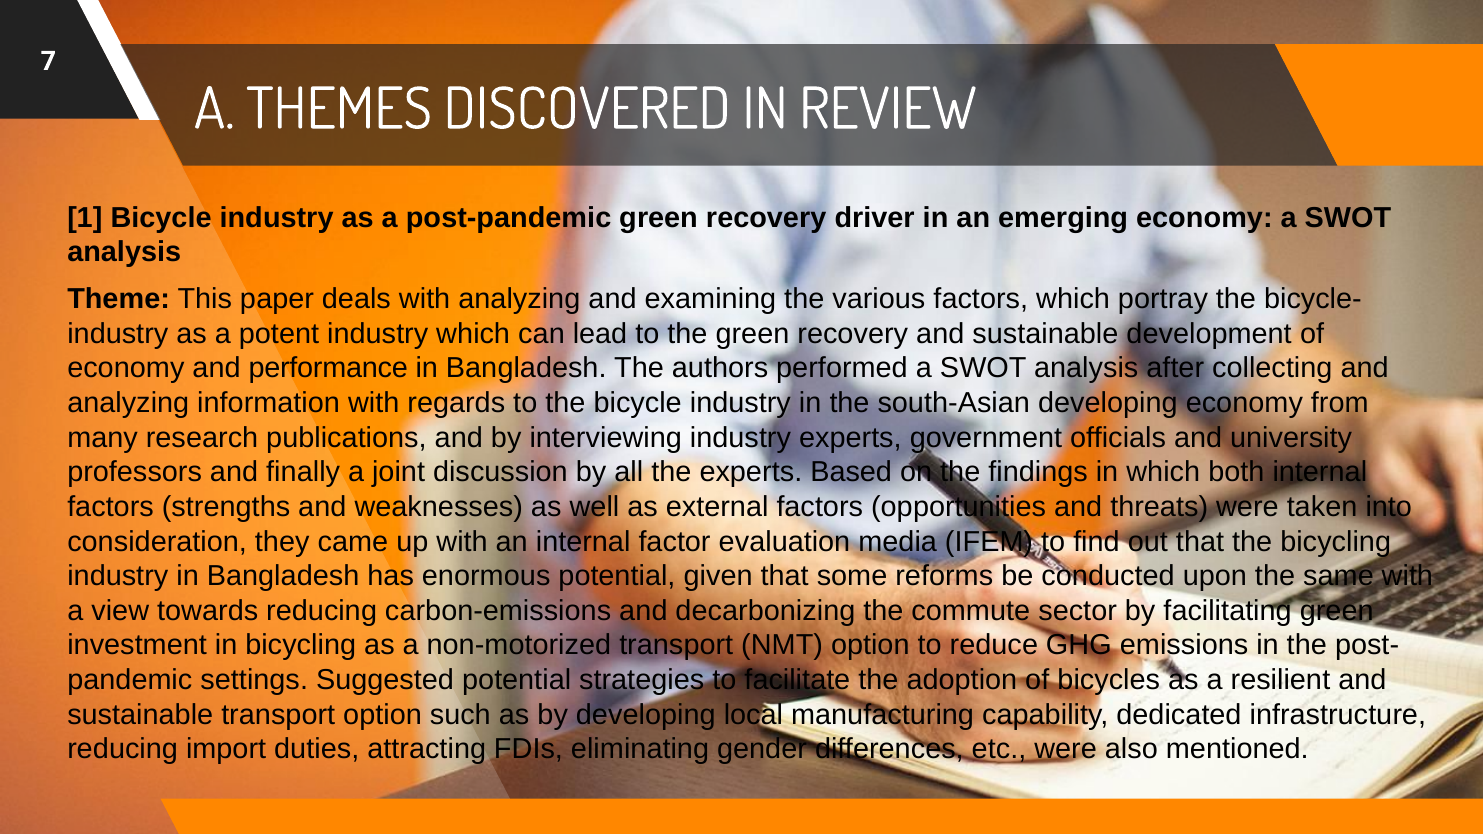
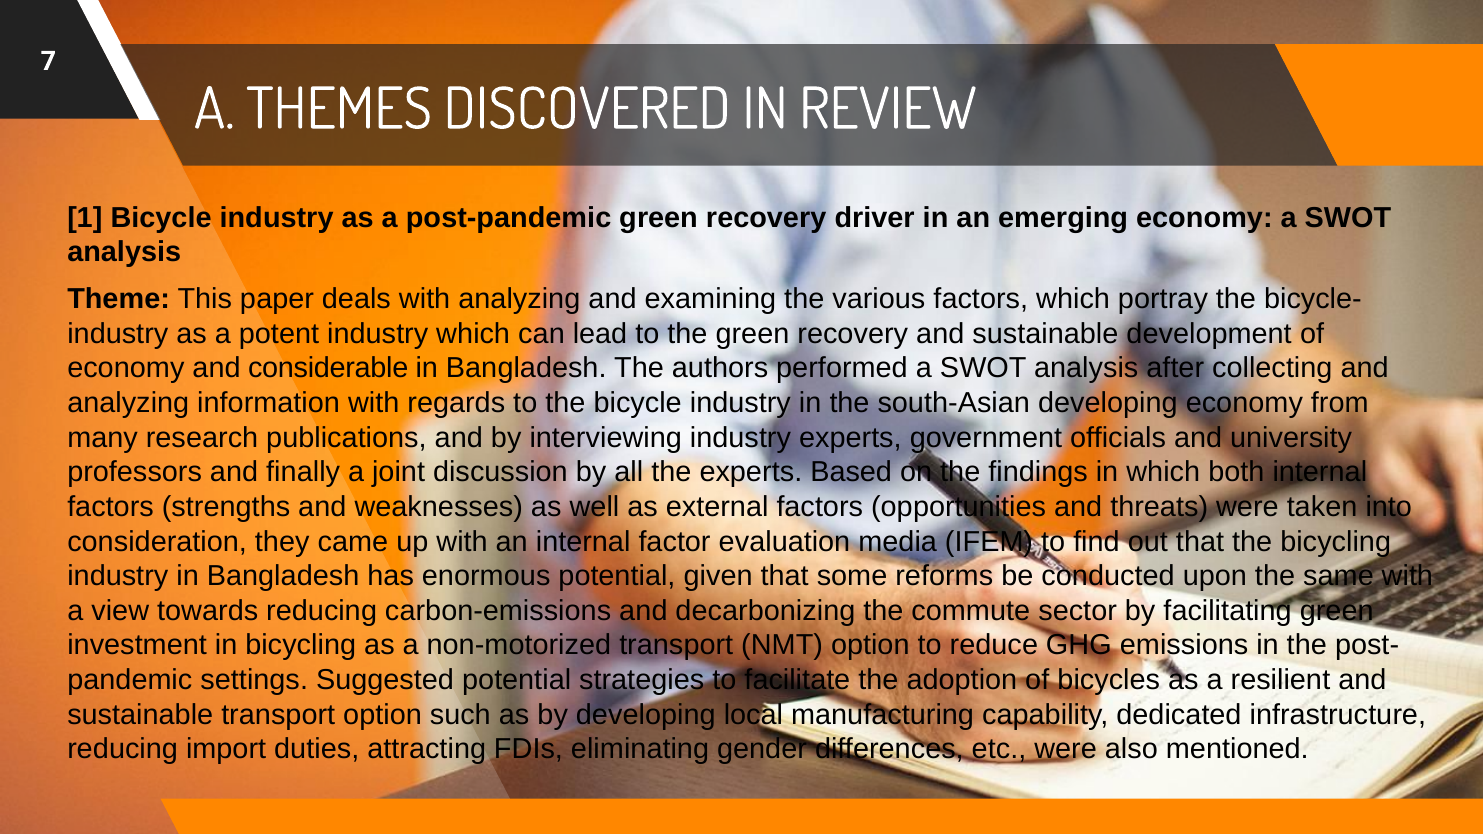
performance: performance -> considerable (328, 369)
